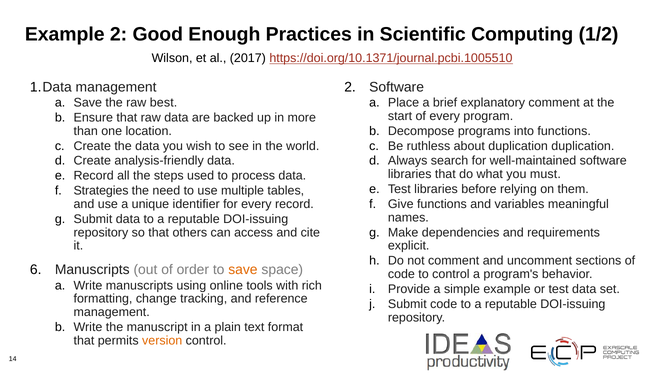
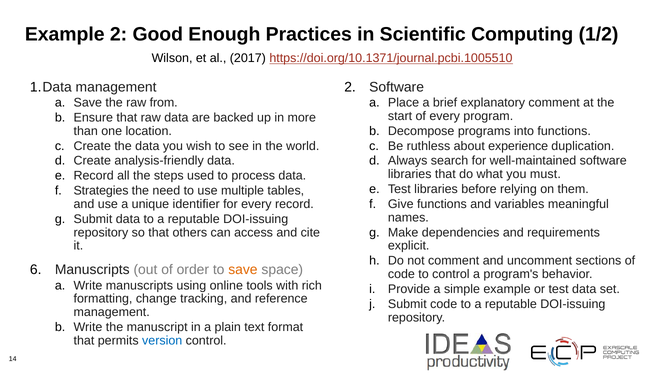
best: best -> from (164, 103)
about duplication: duplication -> experience (518, 146)
version colour: orange -> blue (162, 341)
